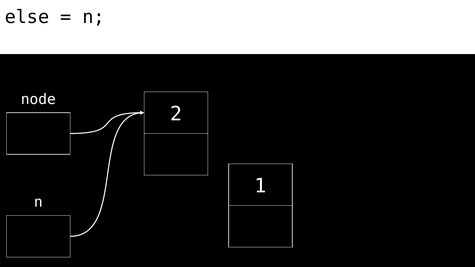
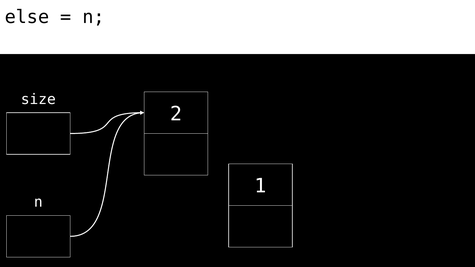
node: node -> size (38, 99)
